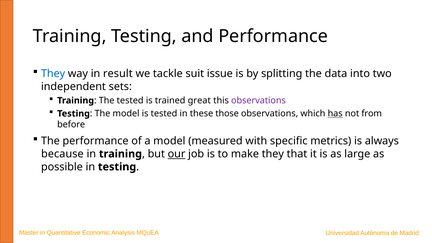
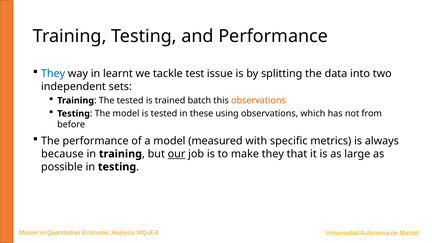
result: result -> learnt (118, 74)
suit: suit -> test (195, 74)
great: great -> batch (199, 101)
observations colour: purple -> orange (258, 101)
those: those -> using (227, 114)
has underline: present -> none (335, 114)
